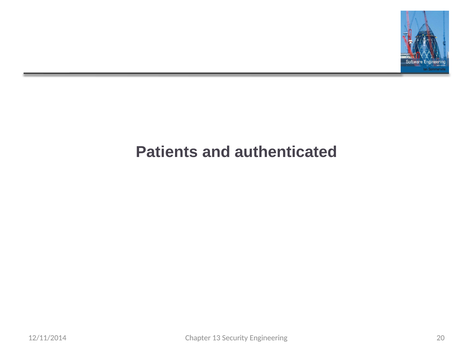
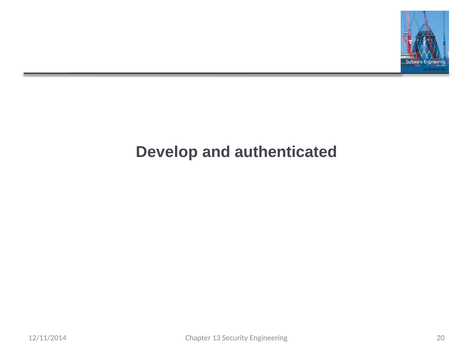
Patients: Patients -> Develop (167, 152)
